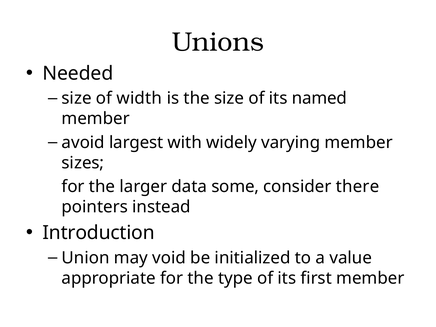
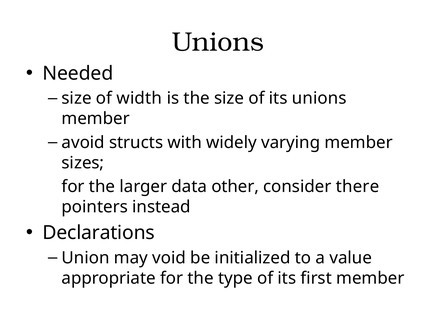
its named: named -> unions (319, 98)
largest: largest -> structs (136, 142)
some: some -> other (235, 187)
Introduction: Introduction -> Declarations (99, 233)
